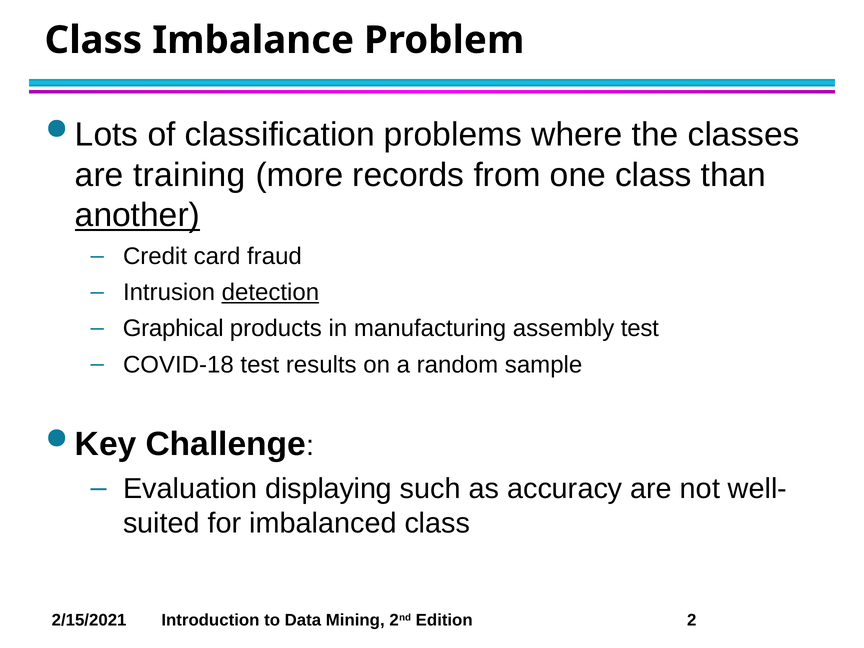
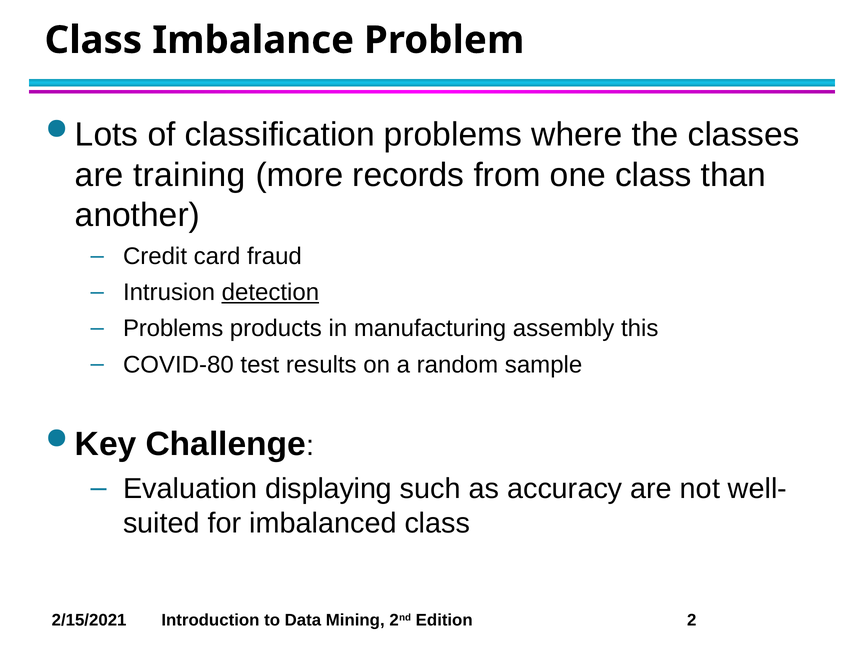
another underline: present -> none (137, 215)
Graphical: Graphical -> Problems (173, 329)
assembly test: test -> this (640, 329)
COVID-18: COVID-18 -> COVID-80 (178, 365)
